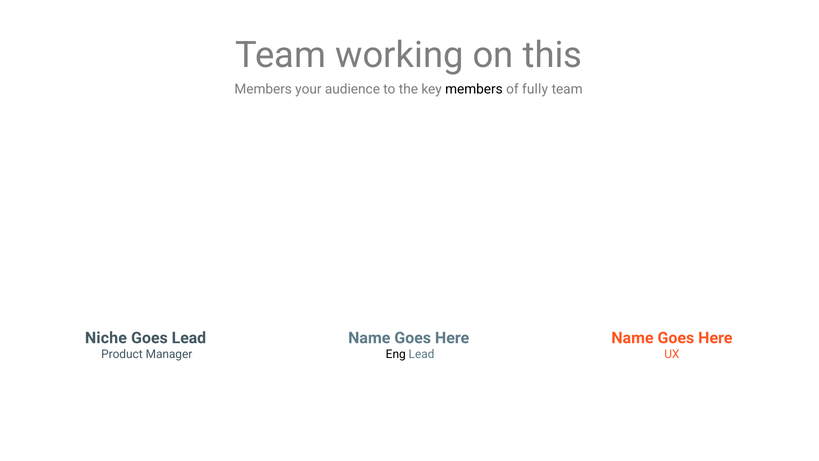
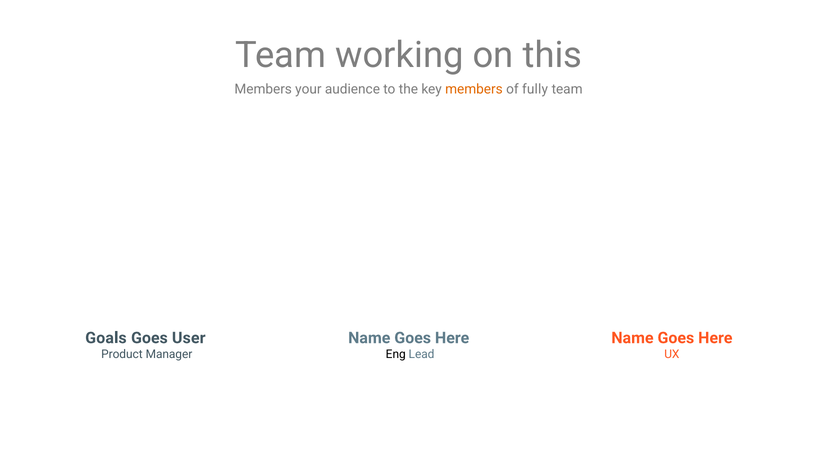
members colour: black -> orange (474, 89)
Niche: Niche -> Goals (106, 338)
Goes Lead: Lead -> User (189, 338)
